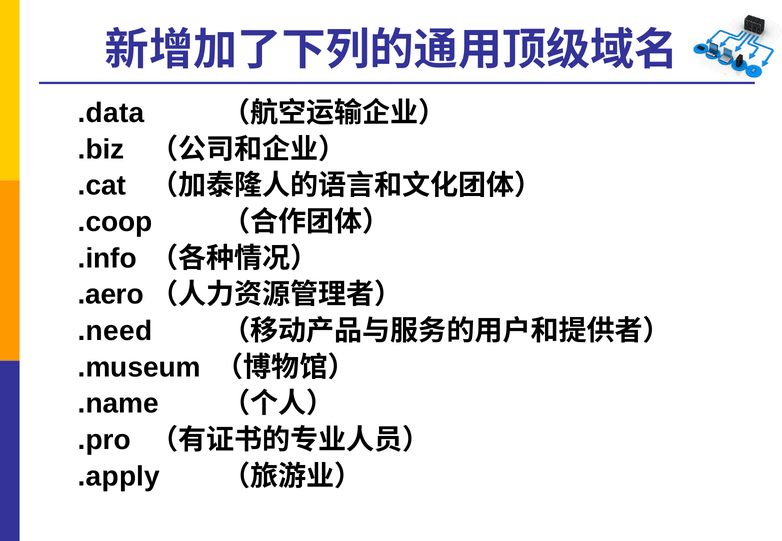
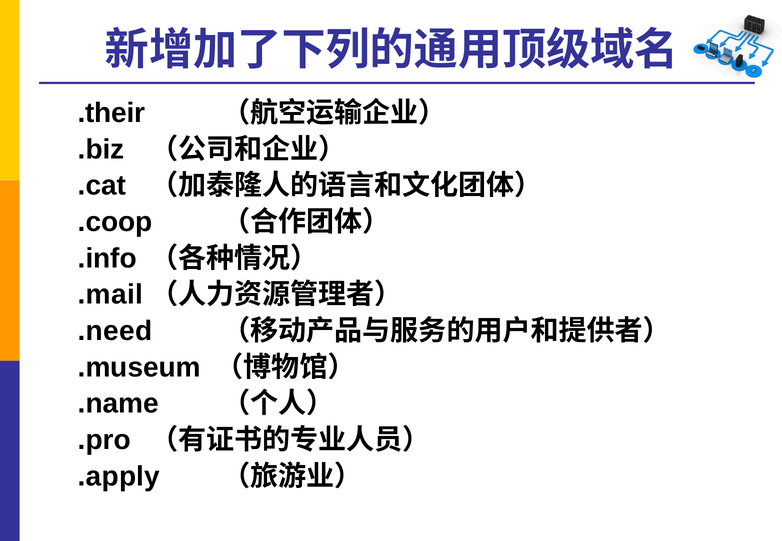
.data: .data -> .their (111, 113)
.aero: .aero -> .mail (110, 295)
